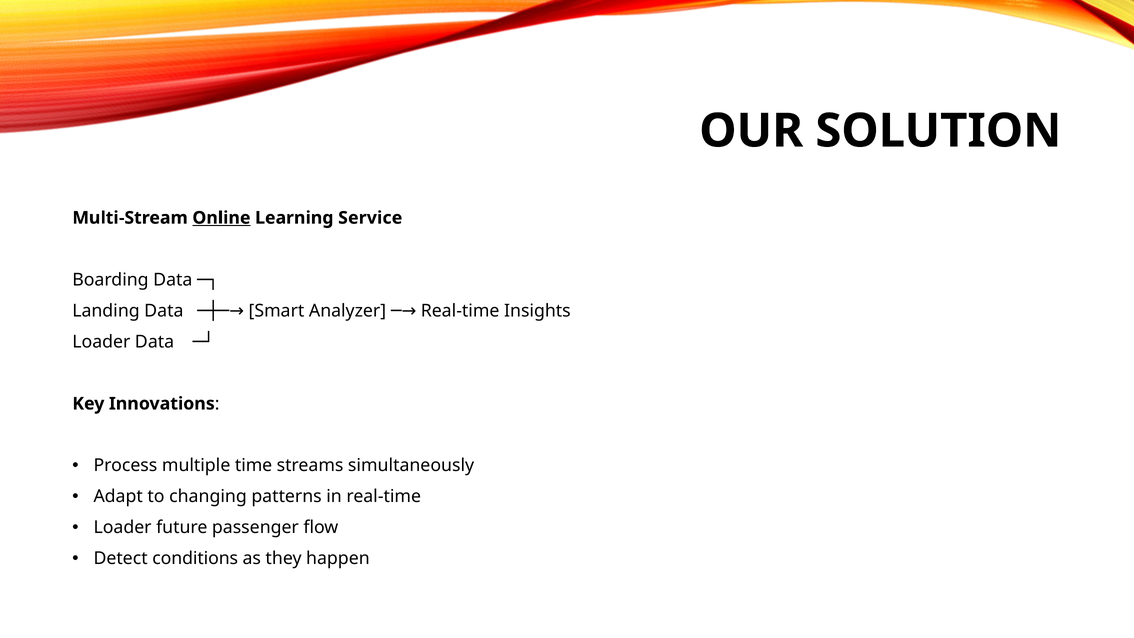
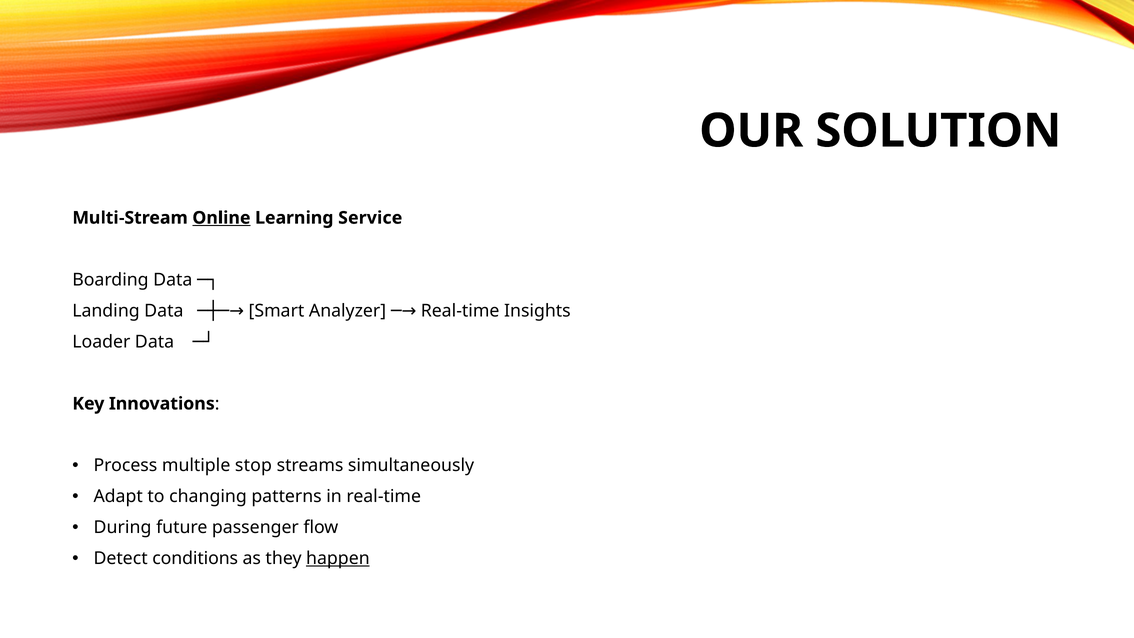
time: time -> stop (253, 466)
Loader: Loader -> During (123, 527)
happen underline: none -> present (338, 558)
